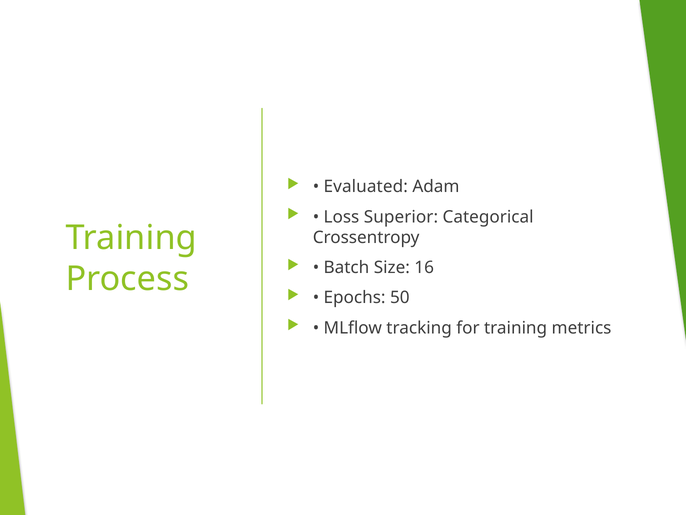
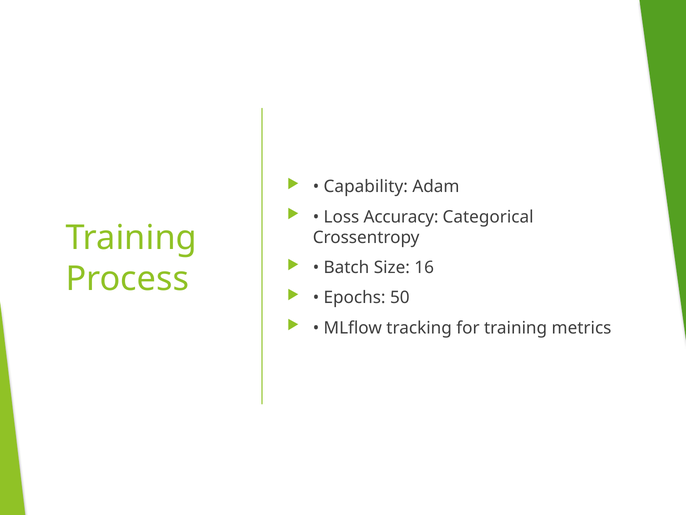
Evaluated: Evaluated -> Capability (366, 187)
Superior: Superior -> Accuracy (401, 217)
